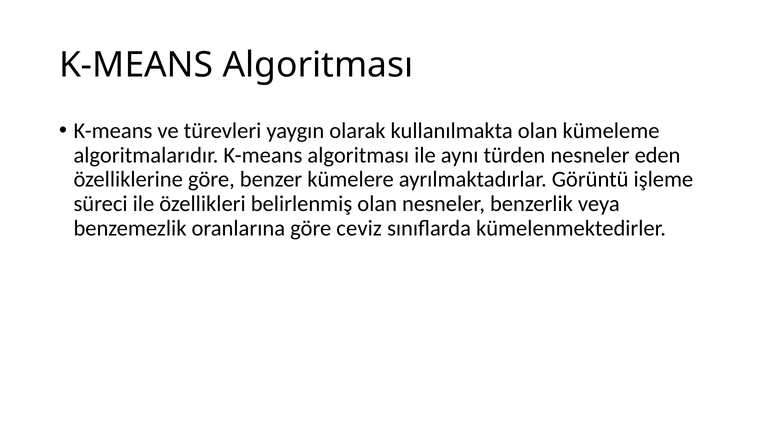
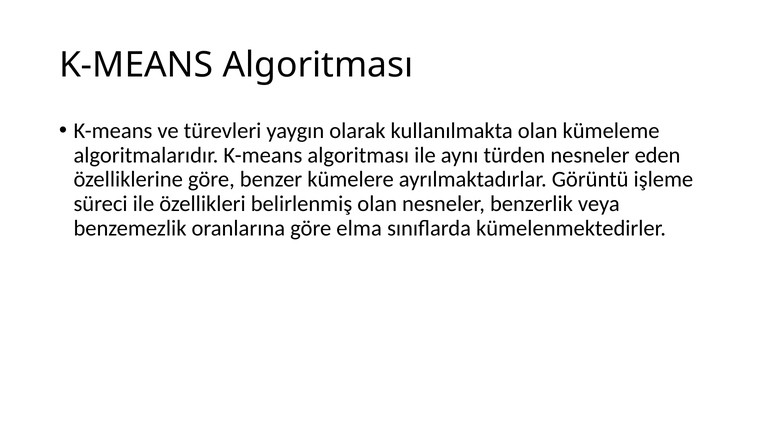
ceviz: ceviz -> elma (359, 228)
